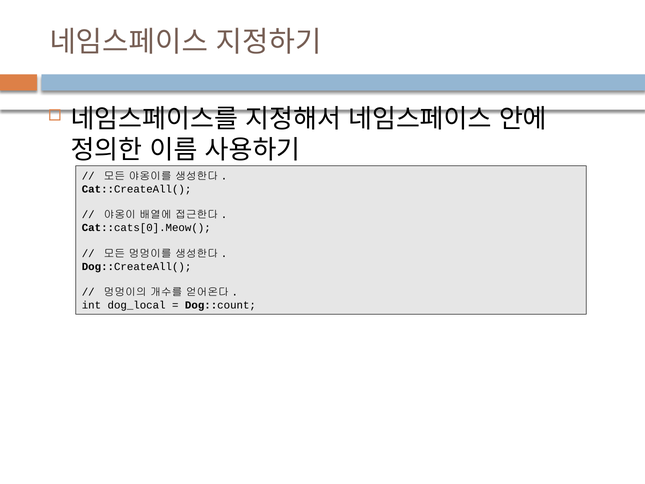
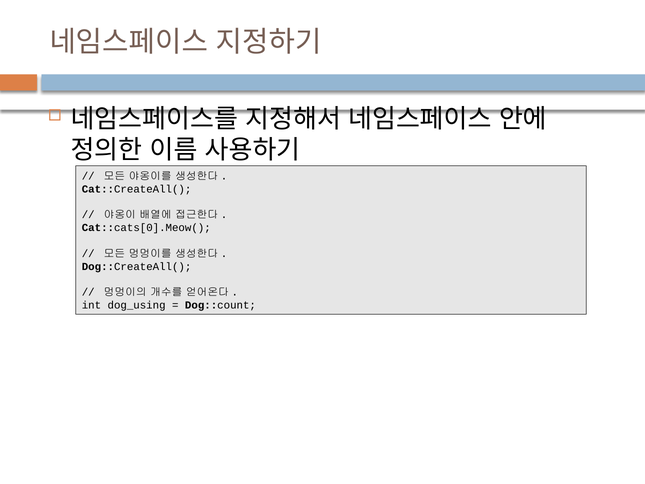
dog_local: dog_local -> dog_using (137, 305)
